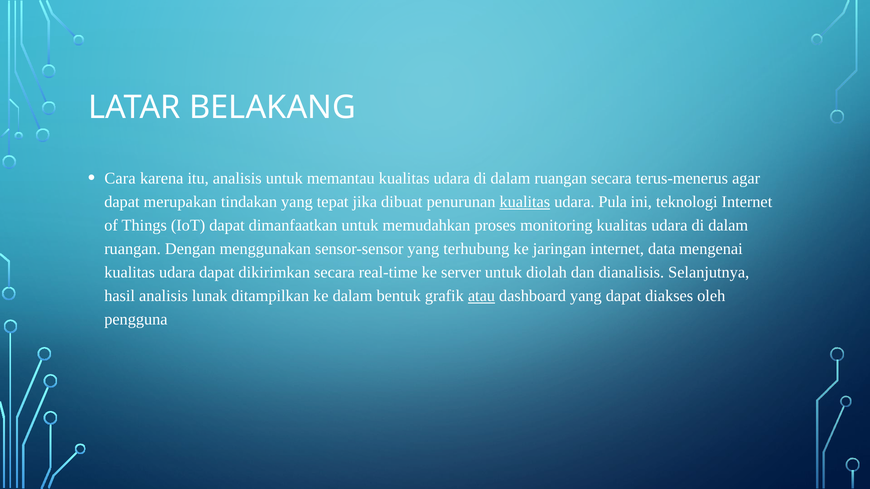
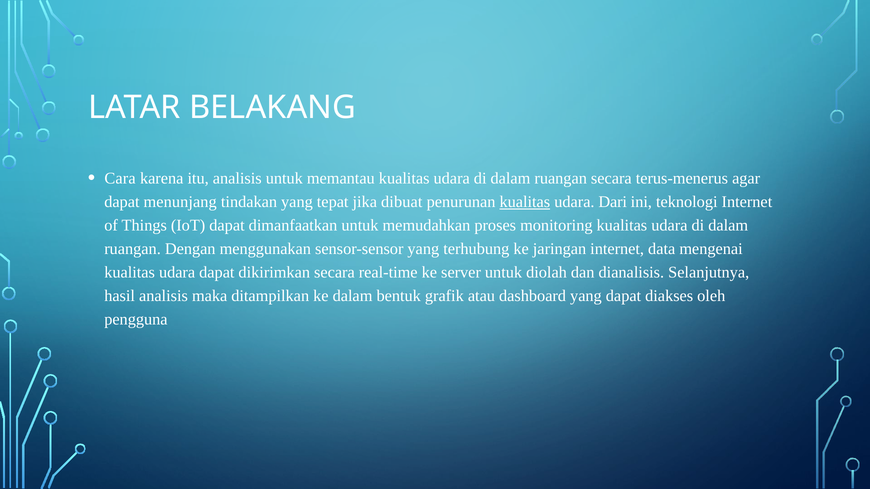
merupakan: merupakan -> menunjang (180, 202)
Pula: Pula -> Dari (613, 202)
lunak: lunak -> maka (210, 296)
atau underline: present -> none (481, 296)
